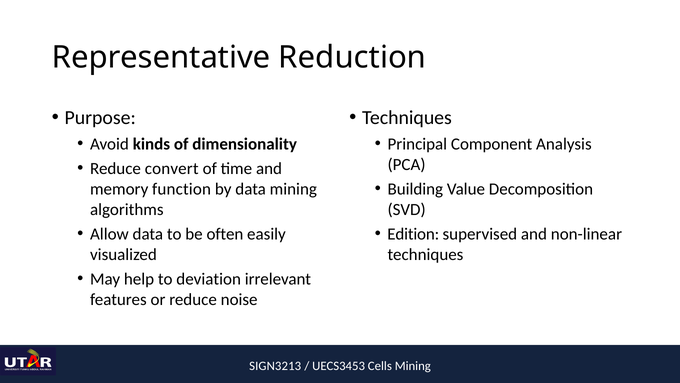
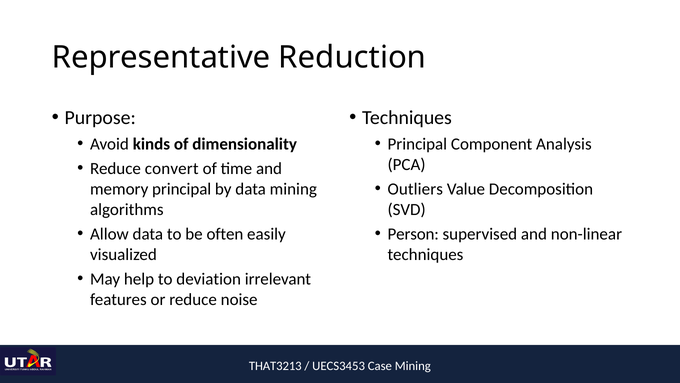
Building: Building -> Outliers (415, 189)
memory function: function -> principal (182, 189)
Edition: Edition -> Person (413, 234)
SIGN3213: SIGN3213 -> THAT3213 (275, 365)
Cells: Cells -> Case (380, 365)
